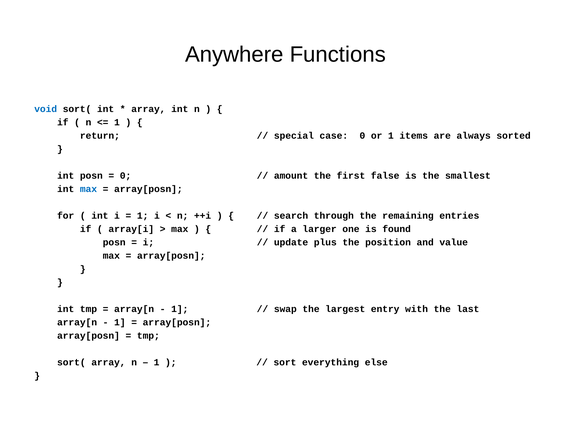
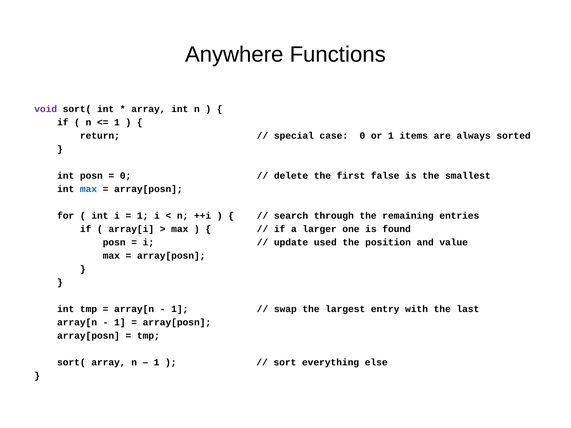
void colour: blue -> purple (46, 109)
amount: amount -> delete (291, 176)
plus: plus -> used (325, 242)
